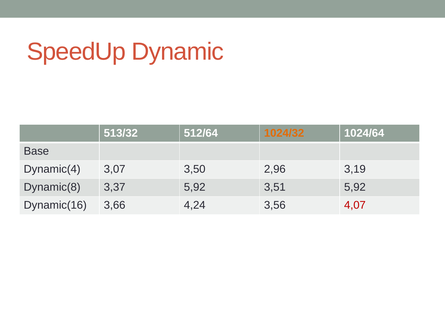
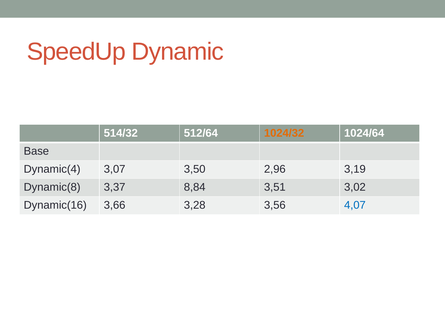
513/32: 513/32 -> 514/32 (121, 133)
3,37 5,92: 5,92 -> 8,84 (195, 188)
3,51 5,92: 5,92 -> 3,02 (355, 188)
4,24: 4,24 -> 3,28 (195, 206)
4,07 colour: red -> blue (355, 206)
